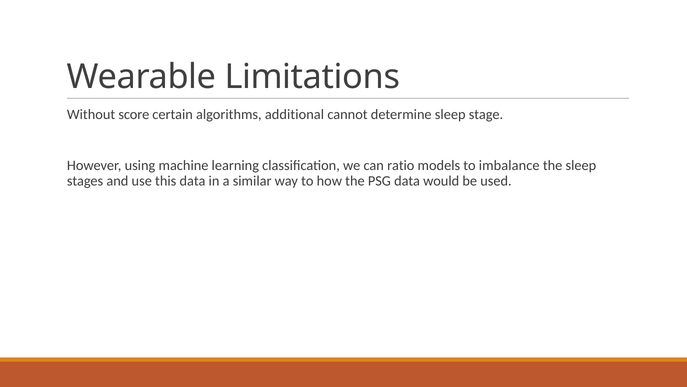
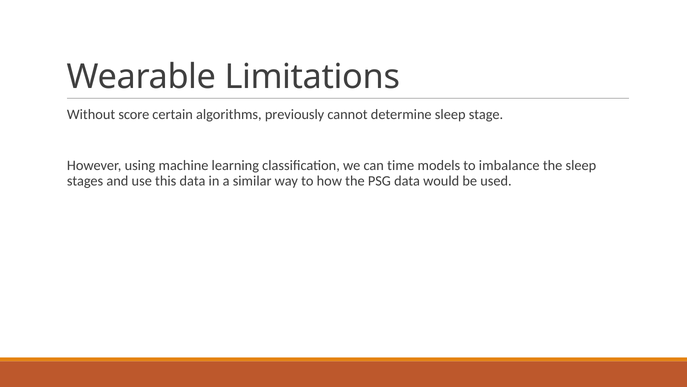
additional: additional -> previously (295, 114)
ratio: ratio -> time (401, 165)
